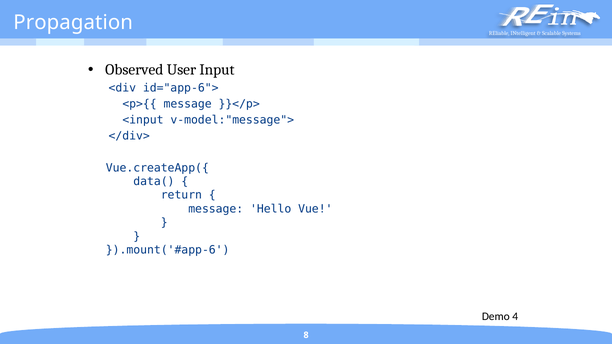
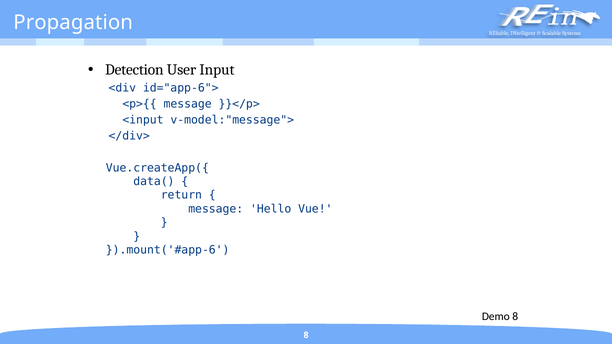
Observed: Observed -> Detection (134, 70)
Demo 4: 4 -> 8 (515, 317)
